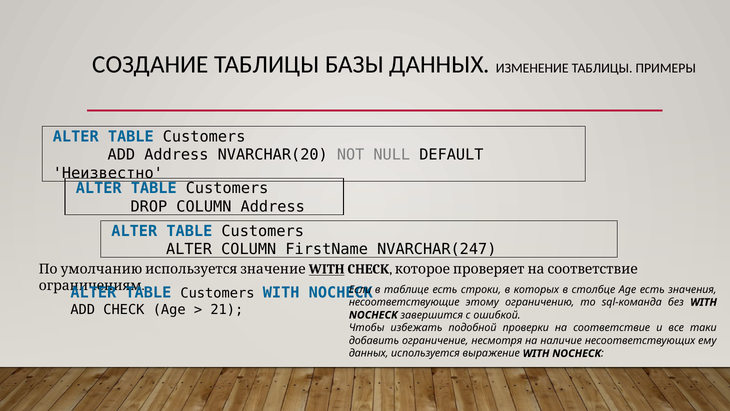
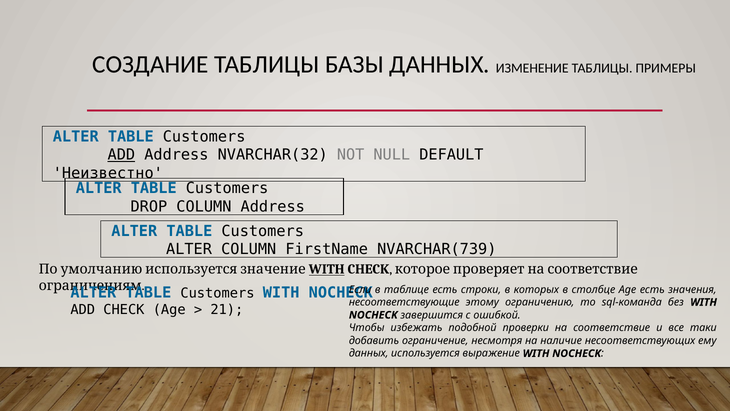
ADD underline: none -> present (121, 155)
NVARCHAR(20: NVARCHAR(20 -> NVARCHAR(32 (273, 155)
NVARCHAR(247: NVARCHAR(247 -> NVARCHAR(739 (437, 249)
